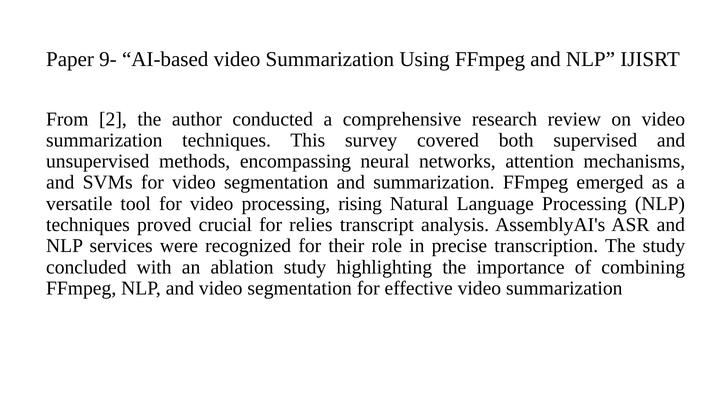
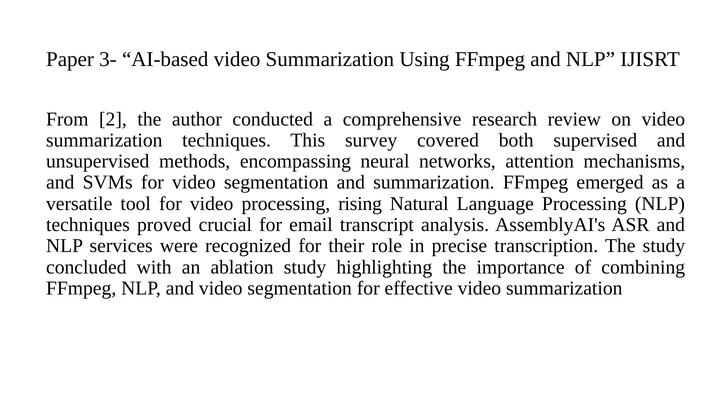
9-: 9- -> 3- (108, 59)
relies: relies -> email (311, 225)
